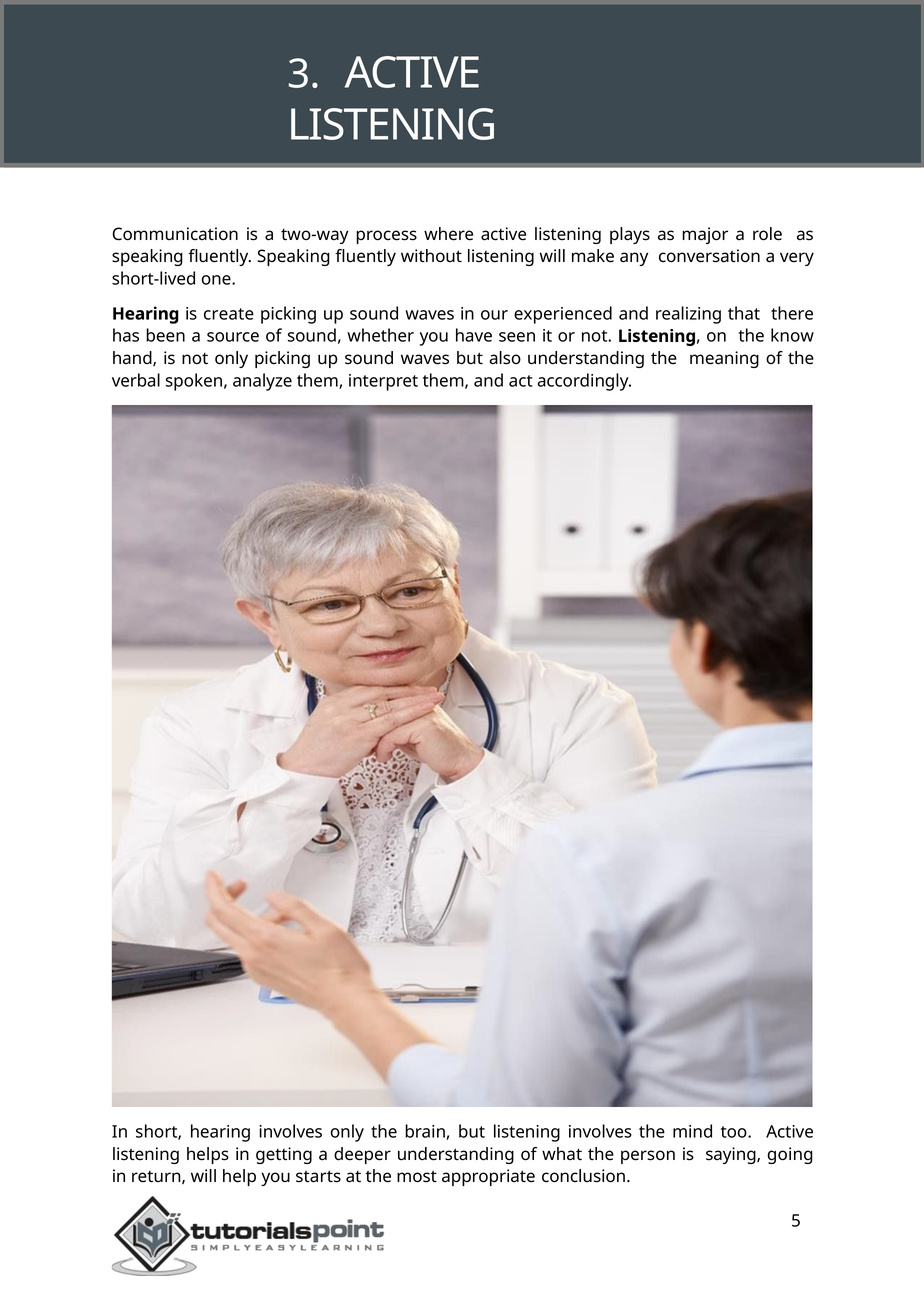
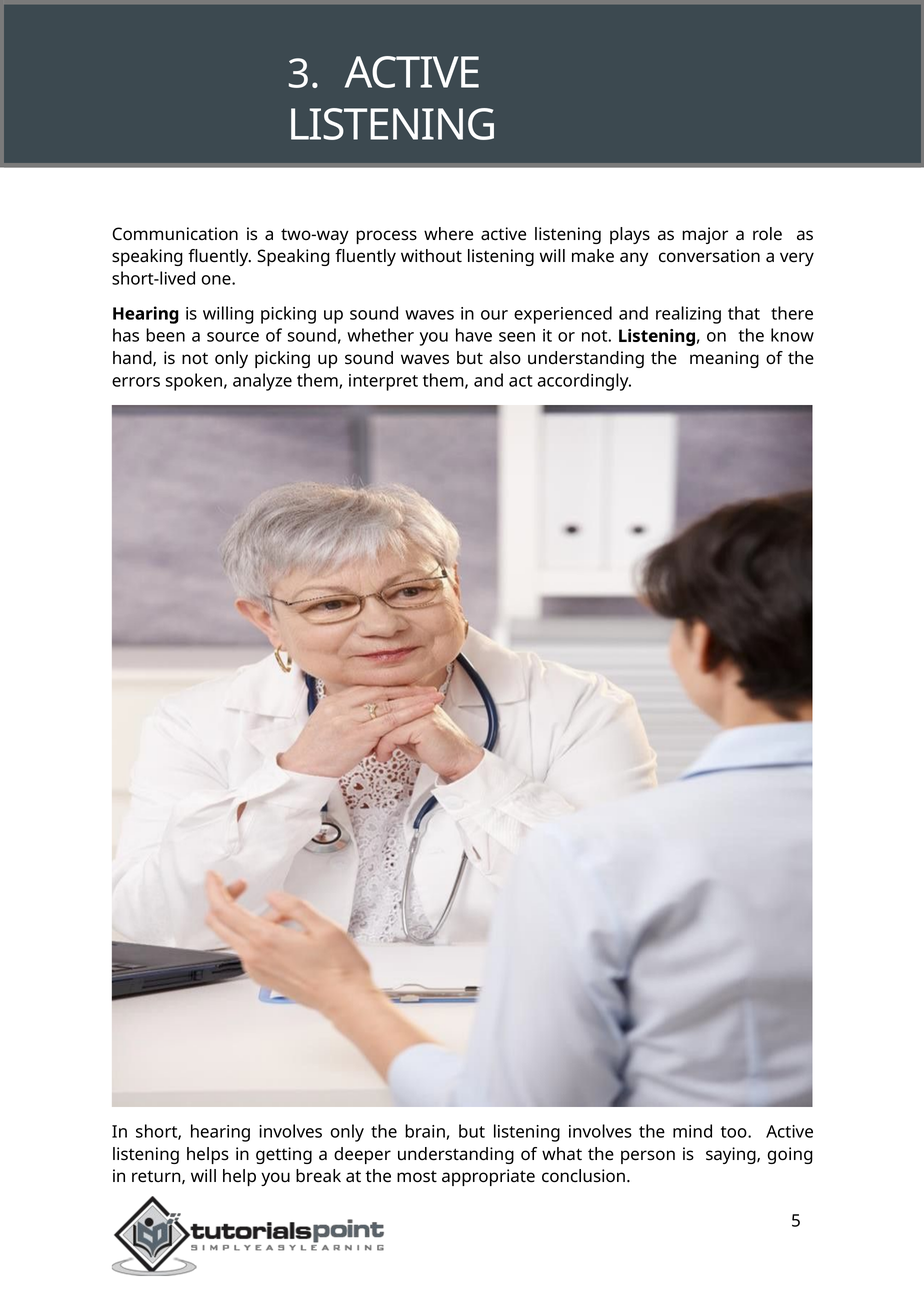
create: create -> willing (229, 314)
verbal: verbal -> errors (136, 381)
starts: starts -> break (318, 1177)
